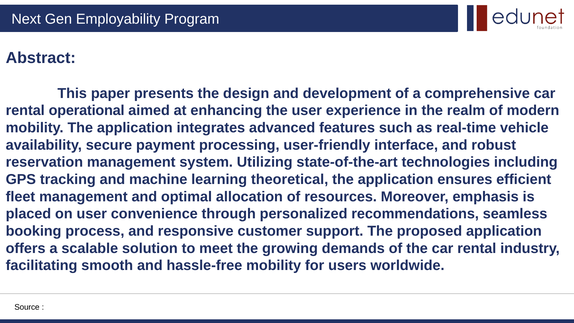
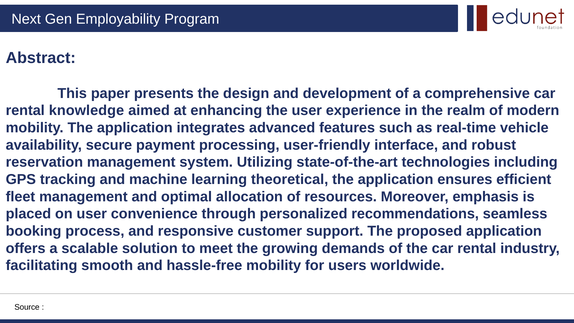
operational: operational -> knowledge (86, 111)
